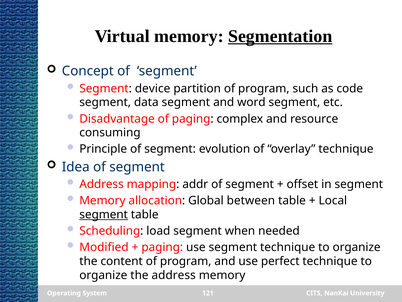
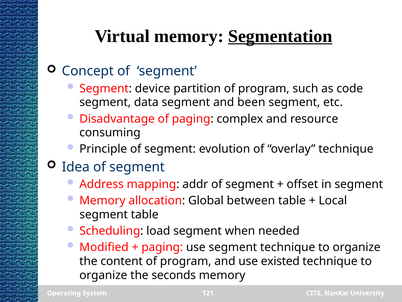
word: word -> been (251, 102)
segment underline: present -> none (104, 214)
perfect: perfect -> existed (280, 261)
the address: address -> seconds (174, 275)
